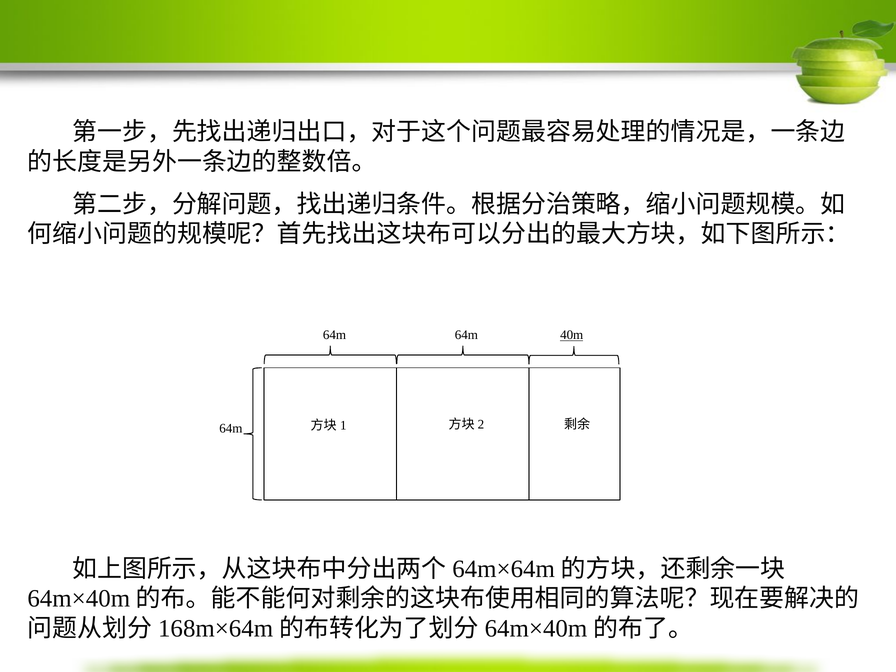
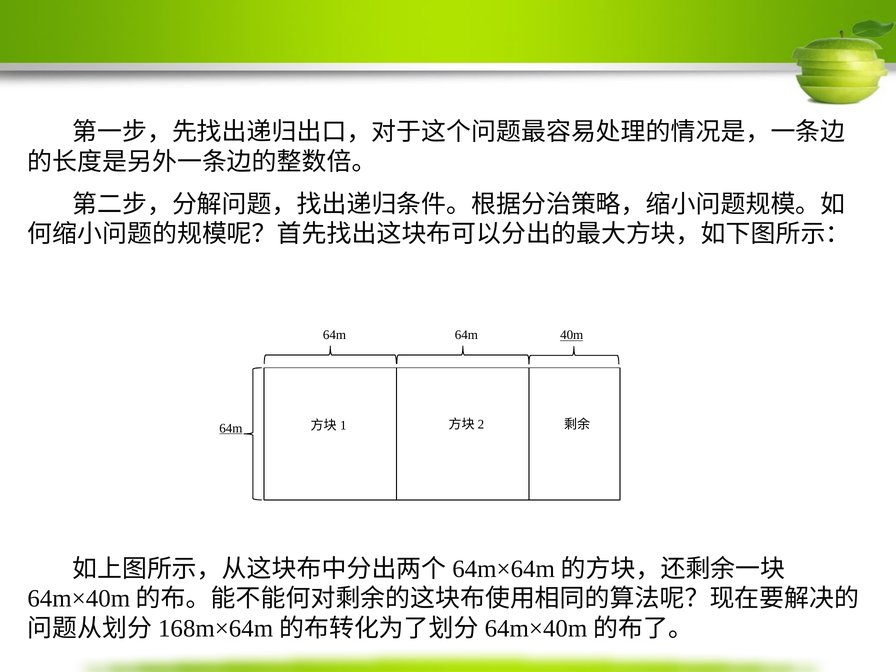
64m underline: none -> present (231, 428)
